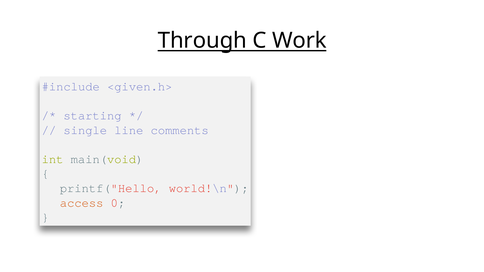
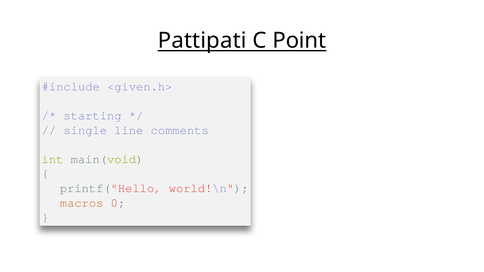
Through: Through -> Pattipati (202, 41)
Work: Work -> Point (299, 41)
access: access -> macros (82, 203)
